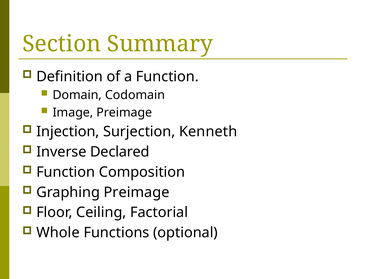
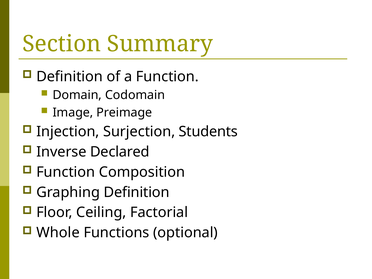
Kenneth: Kenneth -> Students (208, 132)
Graphing Preimage: Preimage -> Definition (137, 192)
